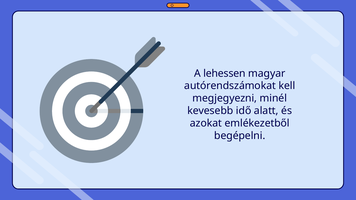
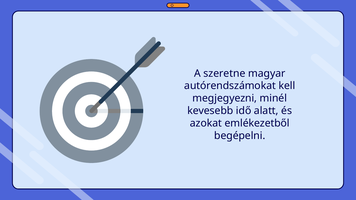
lehessen: lehessen -> szeretne (224, 73)
